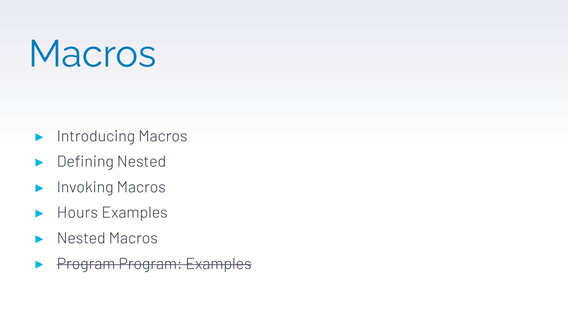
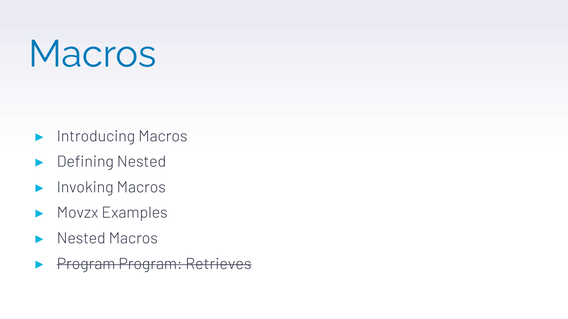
Hours: Hours -> Movzx (78, 213)
Program Examples: Examples -> Retrieves (218, 264)
